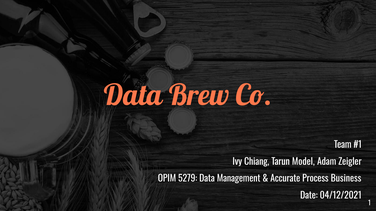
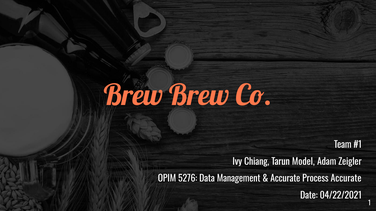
Data: Data -> Brew (133, 96)
5279: 5279 -> 5276 (188, 179)
Process Business: Business -> Accurate (346, 179)
04/12/2021: 04/12/2021 -> 04/22/2021 (341, 196)
